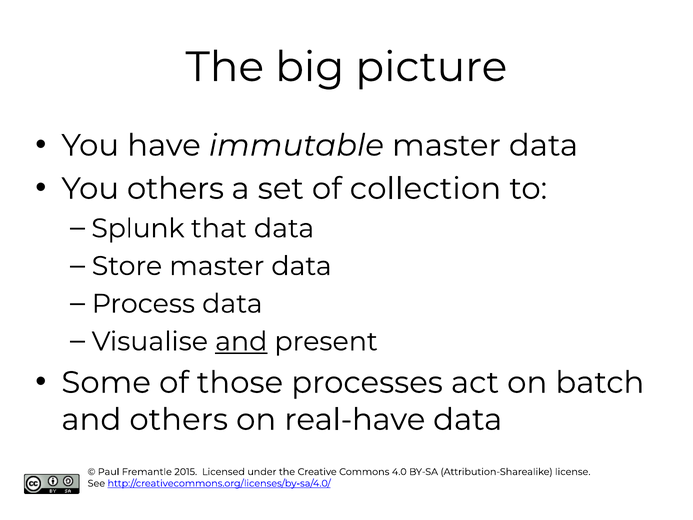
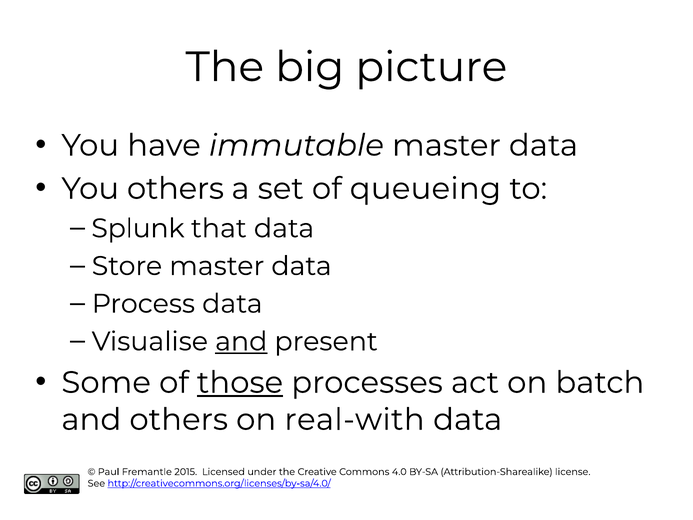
collection: collection -> queueing (425, 189)
those underline: none -> present (240, 382)
real-have: real-have -> real-with (355, 419)
